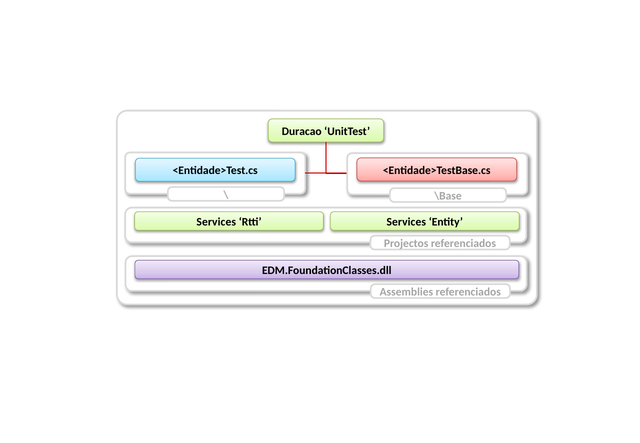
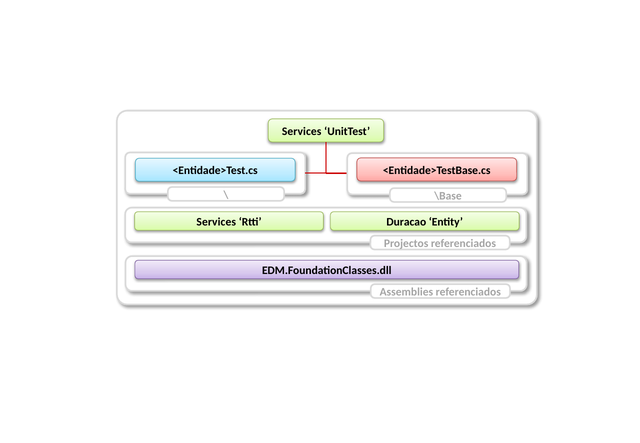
Duracao: Duracao -> Services (302, 131)
Services: Services -> Duracao (406, 222)
